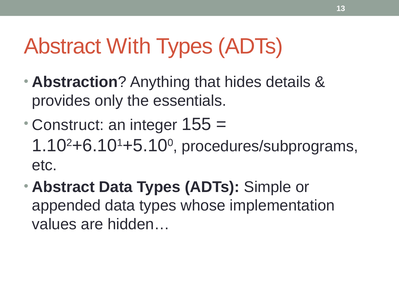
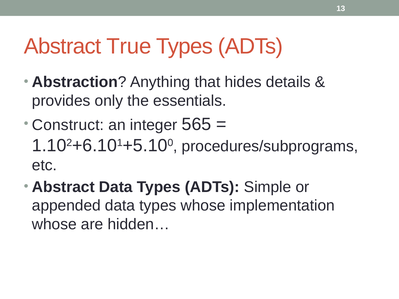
With: With -> True (129, 46)
155: 155 -> 565 (197, 124)
values: values -> whose (54, 224)
